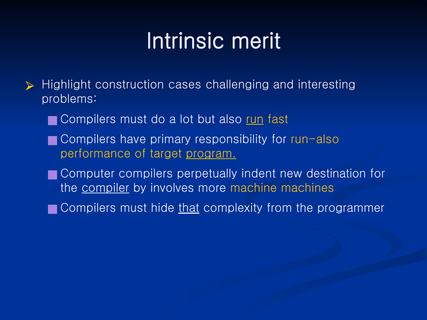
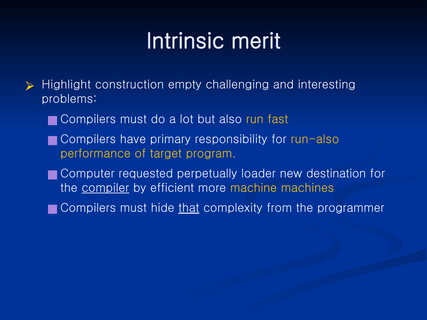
cases: cases -> empty (185, 85)
run underline: present -> none (255, 119)
program underline: present -> none (211, 154)
compilers: compilers -> requested (146, 174)
indent: indent -> loader (259, 174)
involves: involves -> efficient (172, 188)
